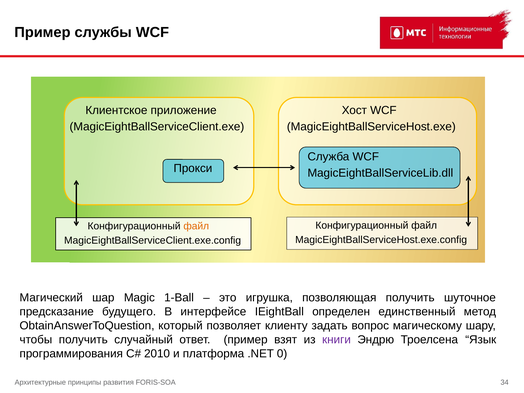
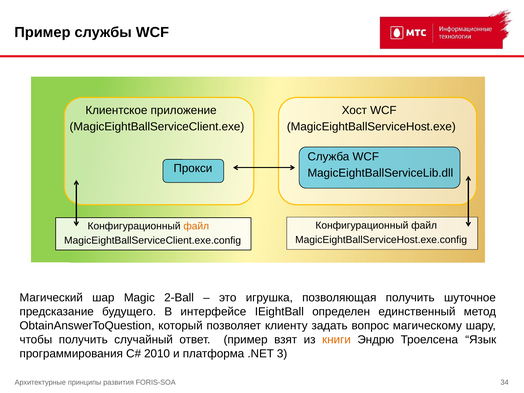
1-Ball: 1-Ball -> 2-Ball (179, 298)
книги colour: purple -> orange (336, 340)
0: 0 -> 3 (282, 354)
